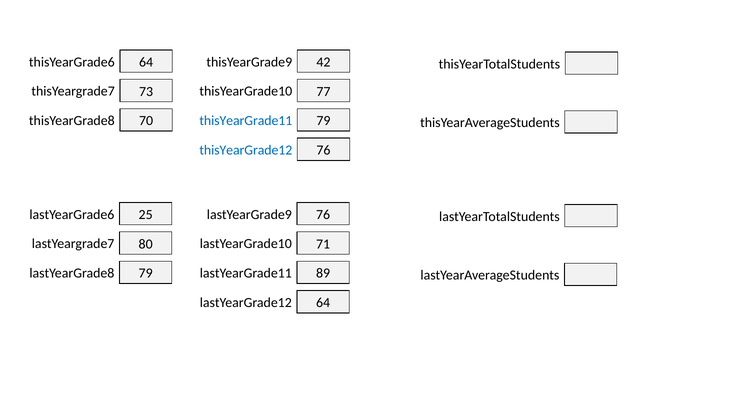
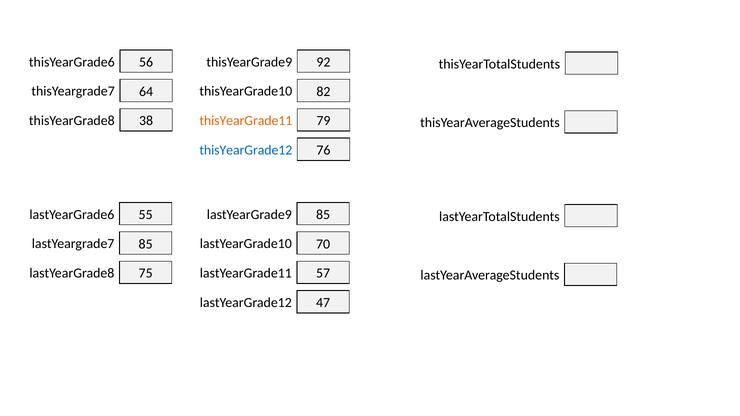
thisYearGrade6 64: 64 -> 56 (146, 62)
42: 42 -> 92 (323, 62)
73: 73 -> 64 (146, 92)
77: 77 -> 82 (323, 92)
70: 70 -> 38 (146, 121)
thisYearGrade11 colour: blue -> orange (246, 121)
25: 25 -> 55 (146, 215)
lastYearGrade9 76: 76 -> 85 (323, 215)
lastYeargrade7 80: 80 -> 85 (146, 244)
71: 71 -> 70 (323, 244)
lastYearGrade8 79: 79 -> 75 (146, 274)
89: 89 -> 57 (323, 274)
lastYearGrade12 64: 64 -> 47 (323, 303)
